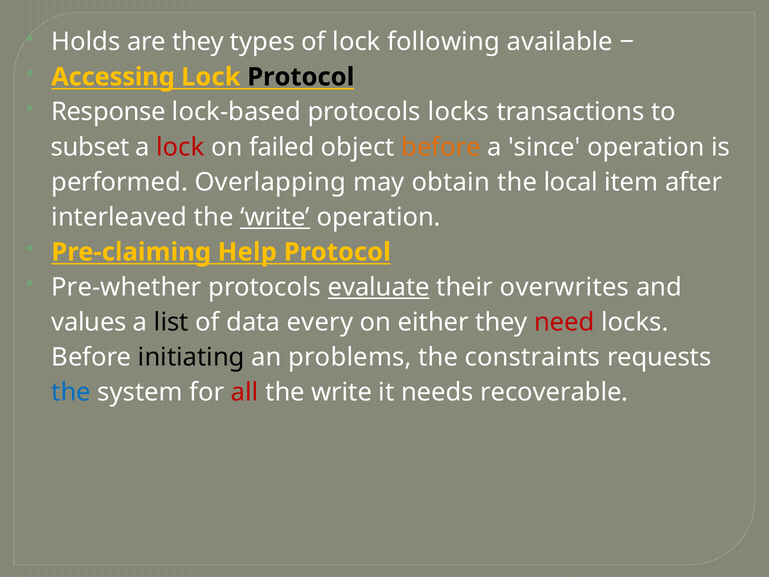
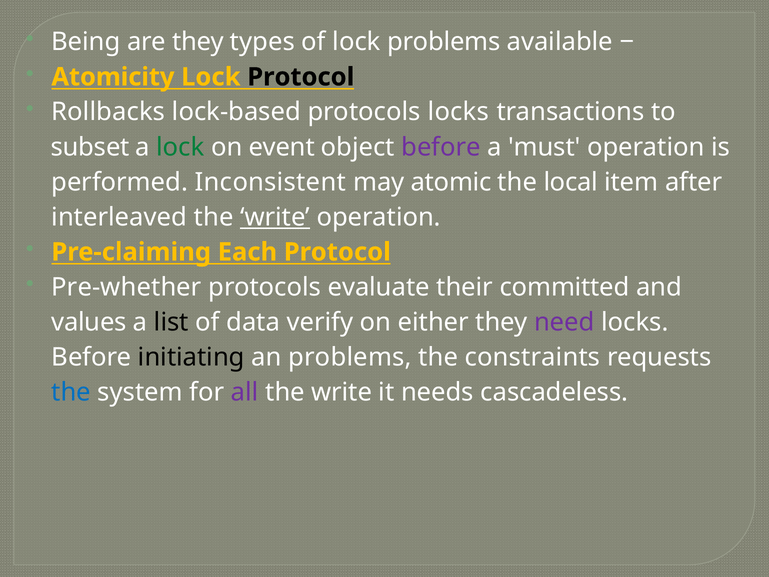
Holds: Holds -> Being (86, 42)
lock following: following -> problems (444, 42)
Accessing: Accessing -> Atomicity (113, 77)
Response: Response -> Rollbacks (108, 112)
lock colour: red -> green (180, 147)
failed: failed -> event (282, 147)
before colour: orange -> purple (441, 147)
since: since -> must (544, 147)
Overlapping: Overlapping -> Inconsistent (270, 182)
obtain: obtain -> atomic (451, 182)
Help: Help -> Each (247, 252)
evaluate underline: present -> none (379, 287)
overwrites: overwrites -> committed (565, 287)
every: every -> verify (320, 322)
need colour: red -> purple (564, 322)
all colour: red -> purple (245, 392)
recoverable: recoverable -> cascadeless (554, 392)
